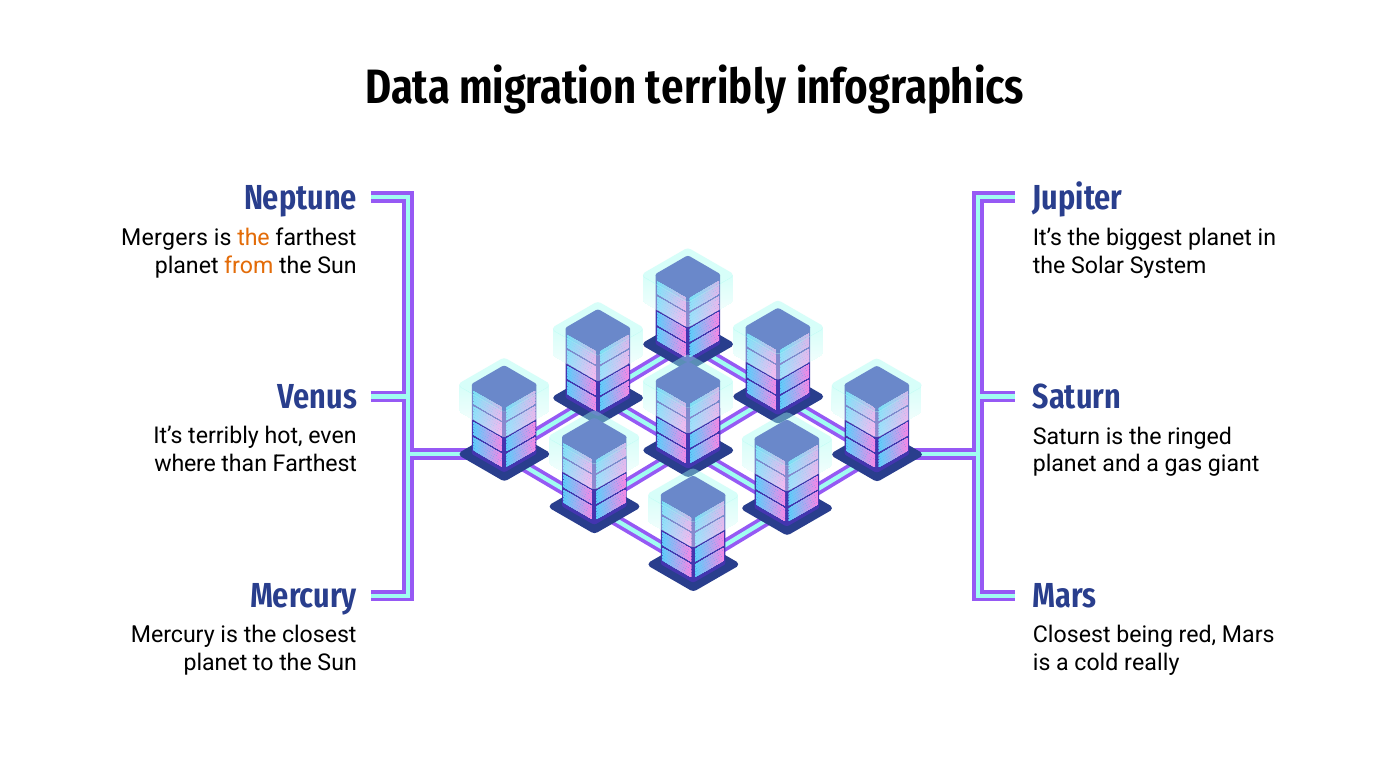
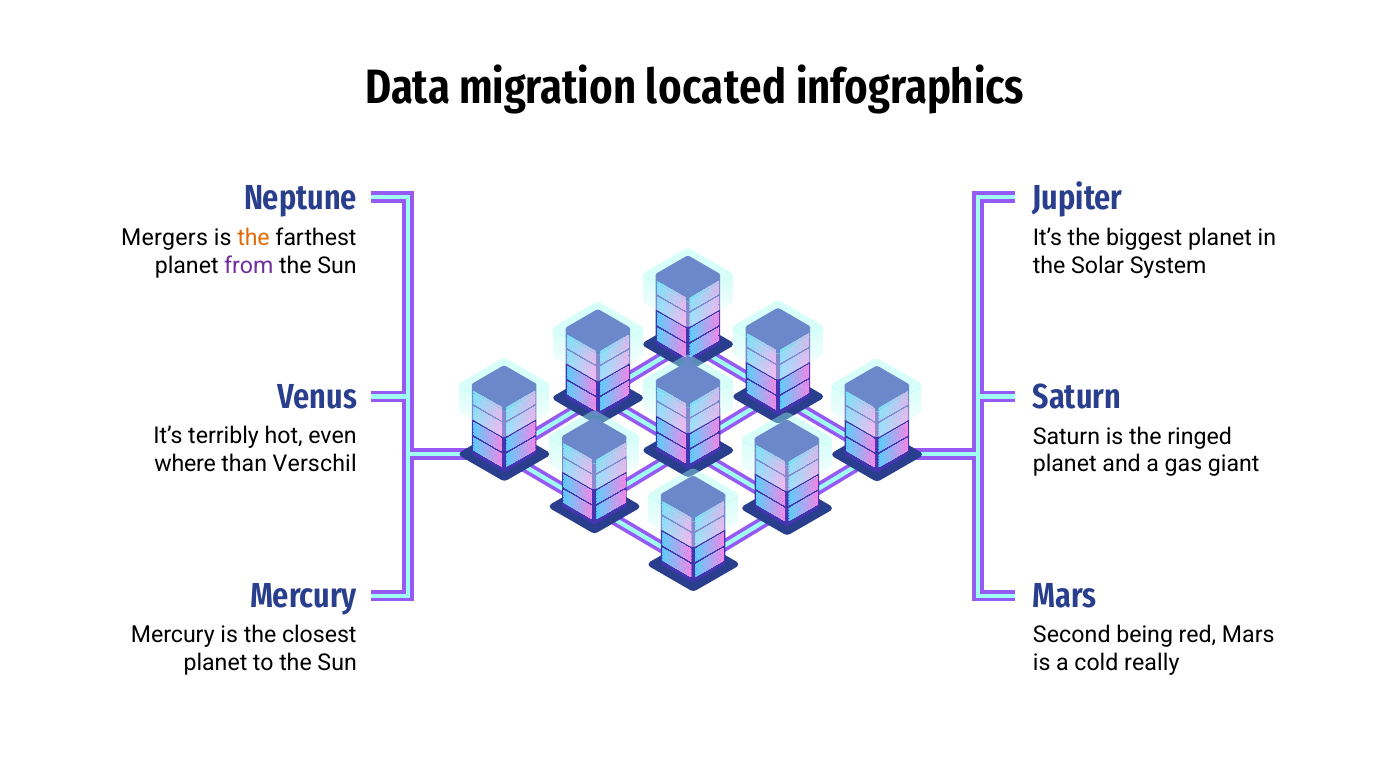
migration terribly: terribly -> located (716, 88)
from colour: orange -> purple (249, 266)
than Farthest: Farthest -> Verschil (315, 464)
Closest: Closest -> Second (1072, 635)
